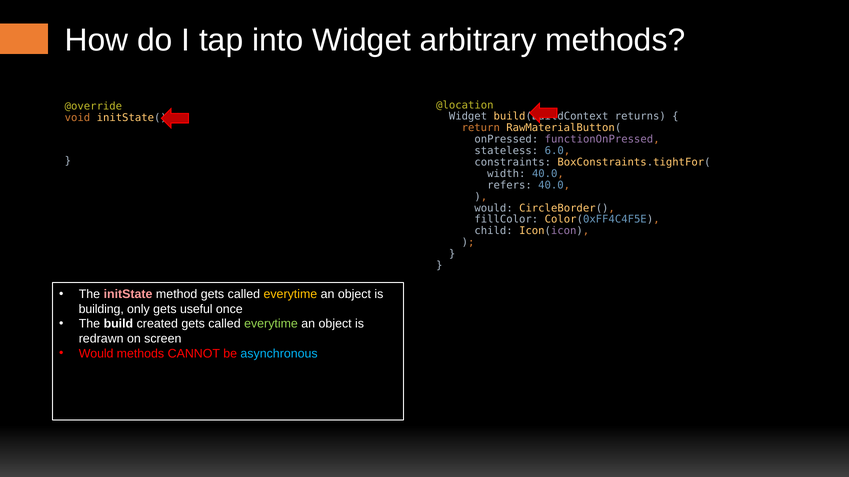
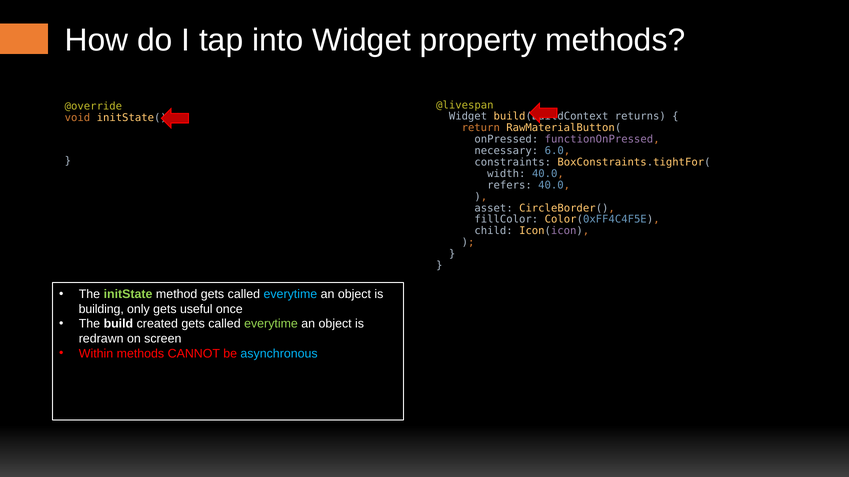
arbitrary: arbitrary -> property (478, 40)
@location: @location -> @livespan (465, 105)
stateless: stateless -> necessary (506, 151)
would: would -> asset (494, 208)
initState colour: pink -> light green (128, 294)
everytime colour: yellow -> light blue (290, 294)
Would: Would -> Within (96, 354)
